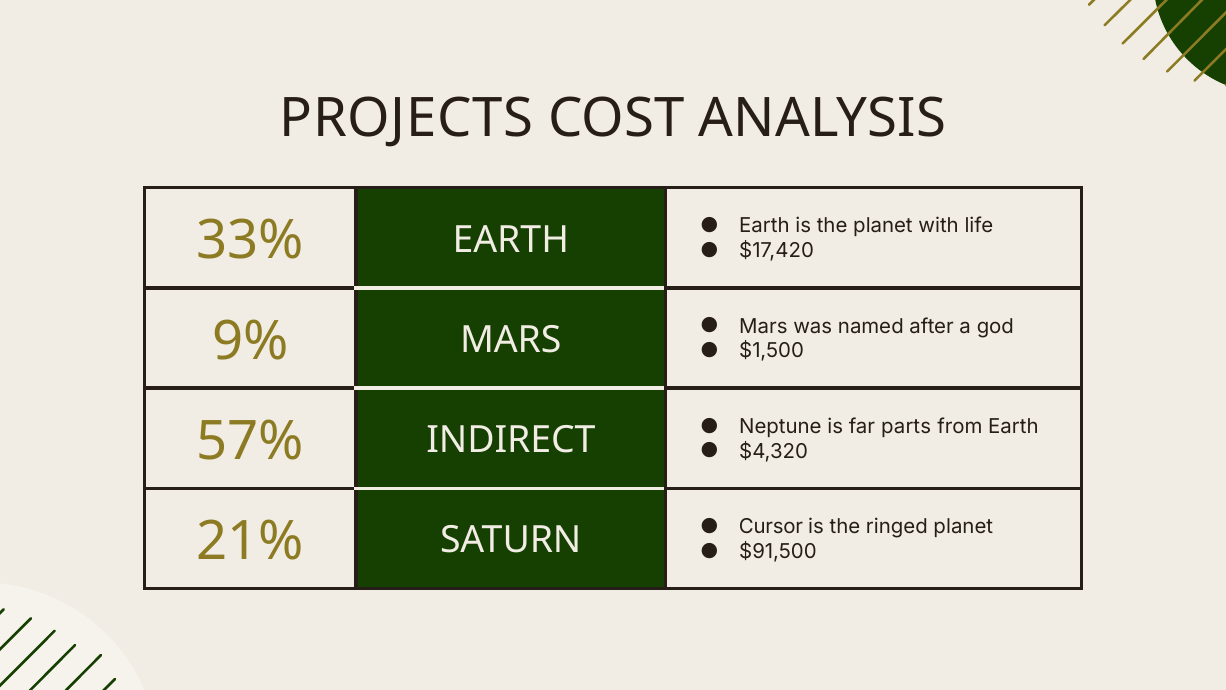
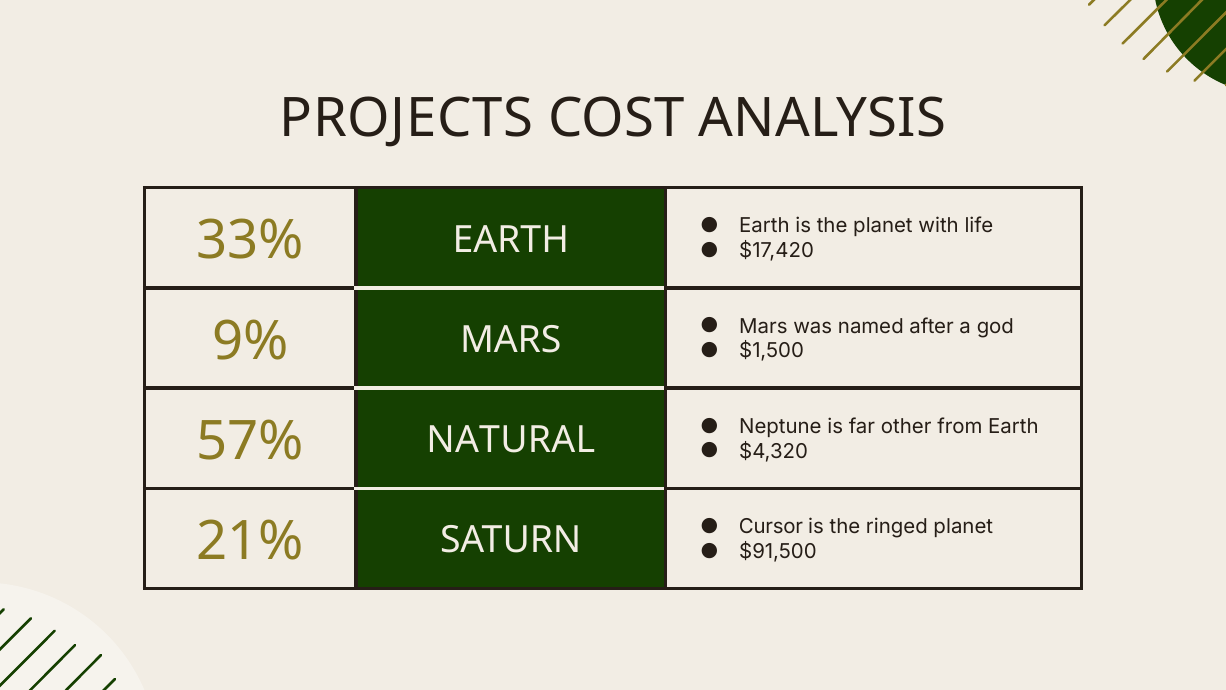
parts: parts -> other (906, 426)
INDIRECT: INDIRECT -> NATURAL (511, 440)
